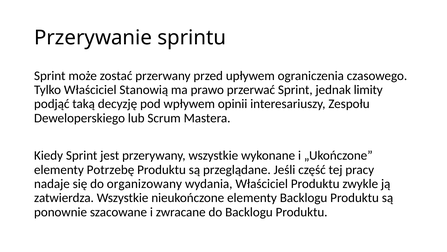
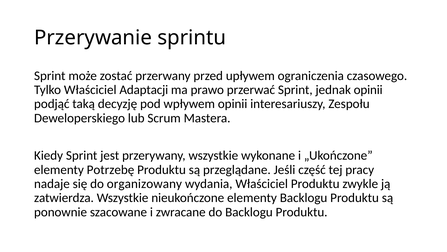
Stanowią: Stanowią -> Adaptacji (144, 90)
jednak limity: limity -> opinii (368, 90)
